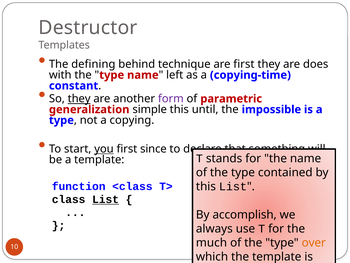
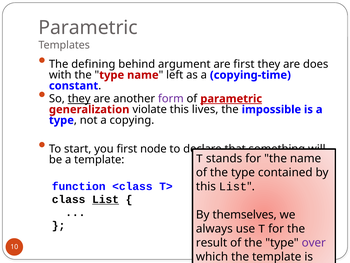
Destructor: Destructor -> Parametric (88, 28)
technique: technique -> argument (184, 64)
parametric underline: none -> present (231, 99)
simple: simple -> violate (150, 109)
until: until -> lives (205, 109)
you underline: present -> none (104, 149)
since: since -> node (153, 149)
accomplish: accomplish -> themselves (245, 214)
much: much -> result (212, 242)
over colour: orange -> purple (314, 242)
